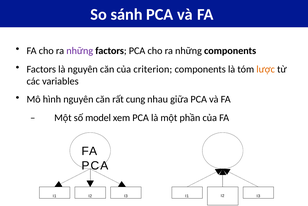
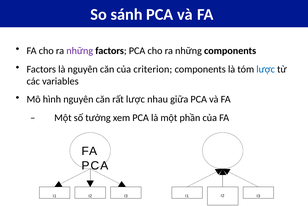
lược colour: orange -> blue (266, 69)
rất cung: cung -> lược (135, 99)
model: model -> tưởng (98, 118)
